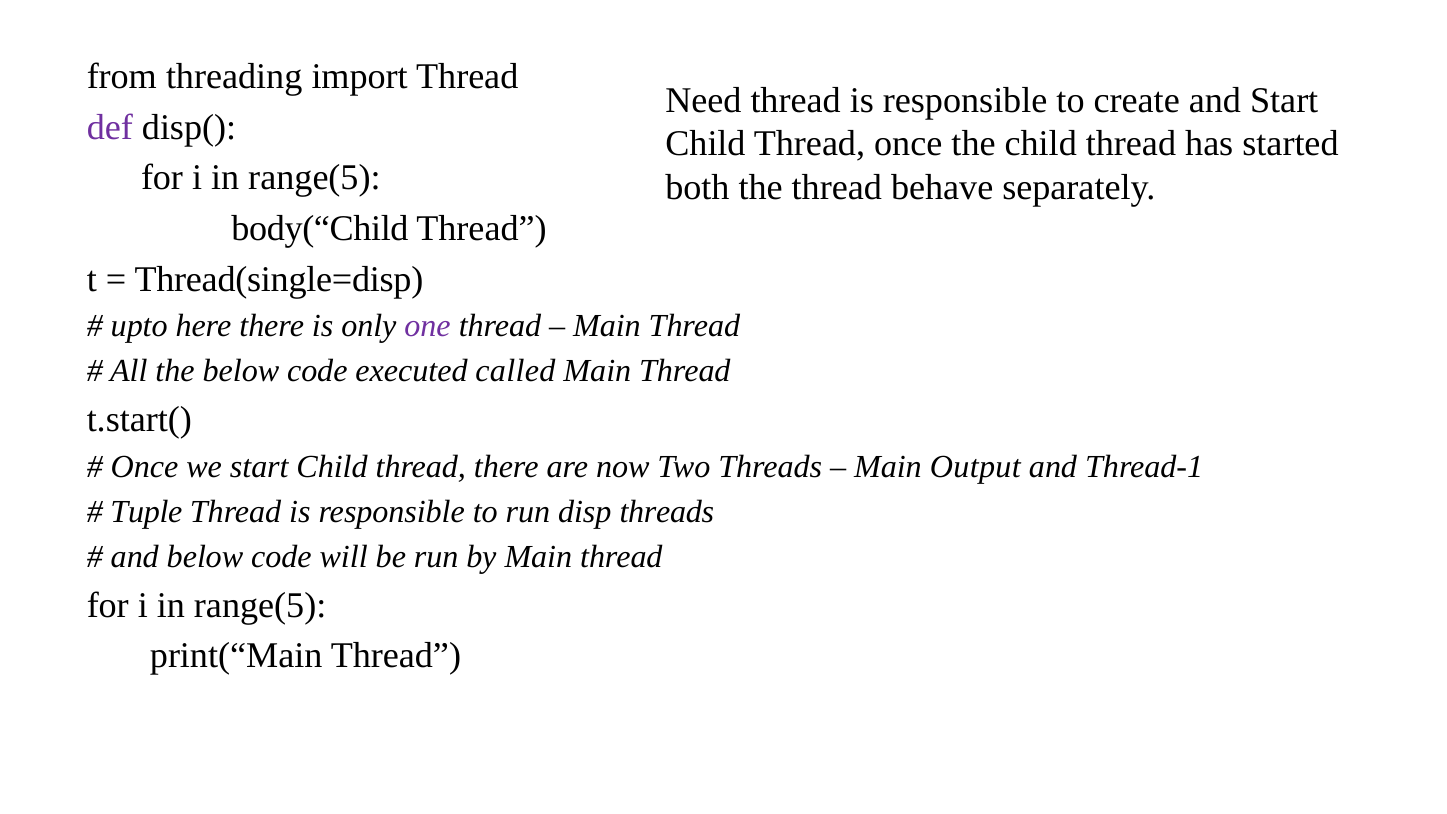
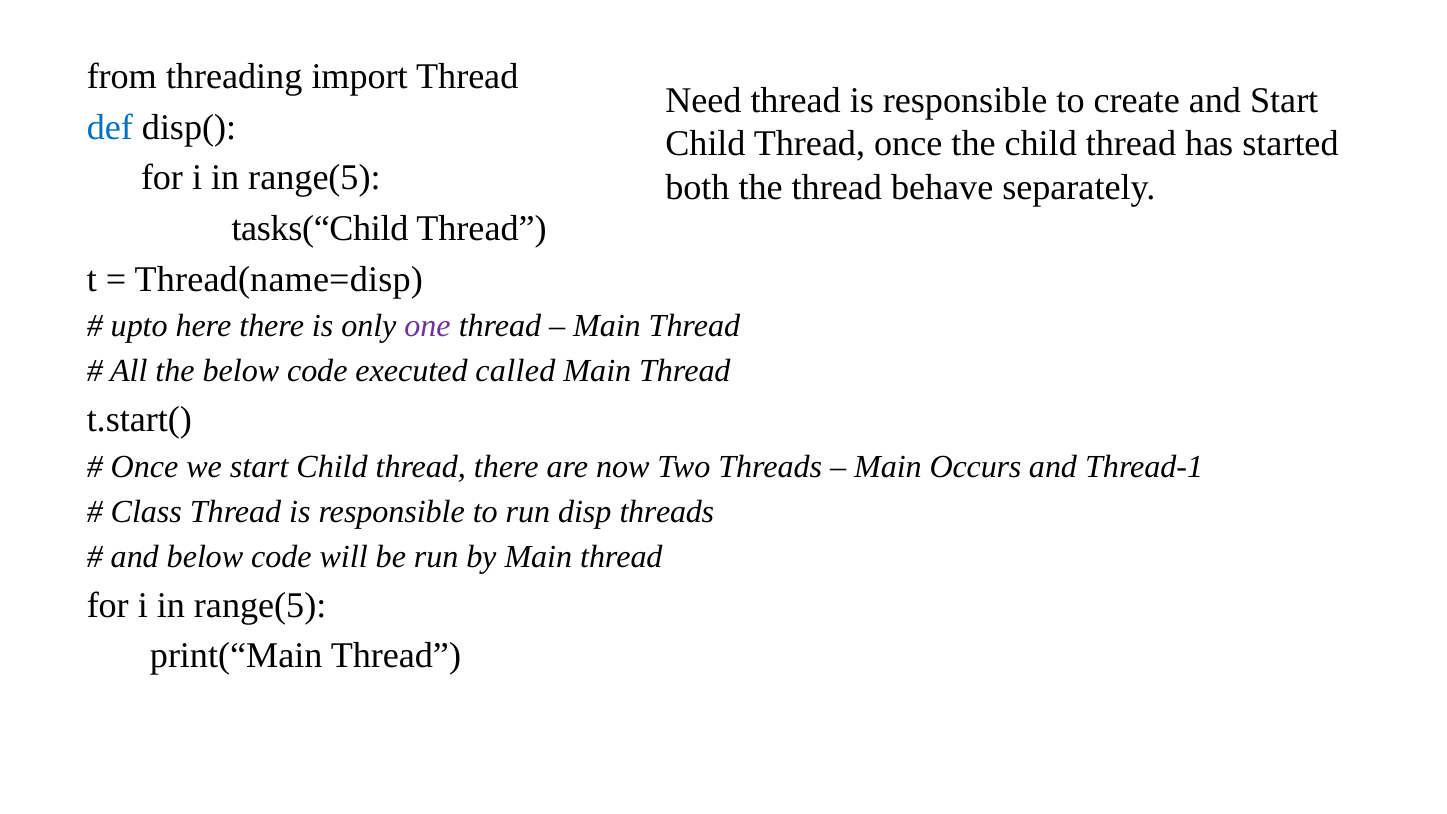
def colour: purple -> blue (110, 127)
body(“Child: body(“Child -> tasks(“Child (320, 229)
Thread(single=disp: Thread(single=disp -> Thread(name=disp (279, 279)
Output: Output -> Occurs (976, 467)
Tuple: Tuple -> Class (146, 512)
